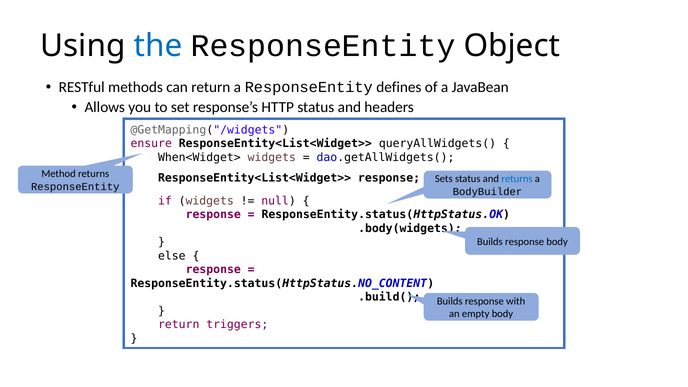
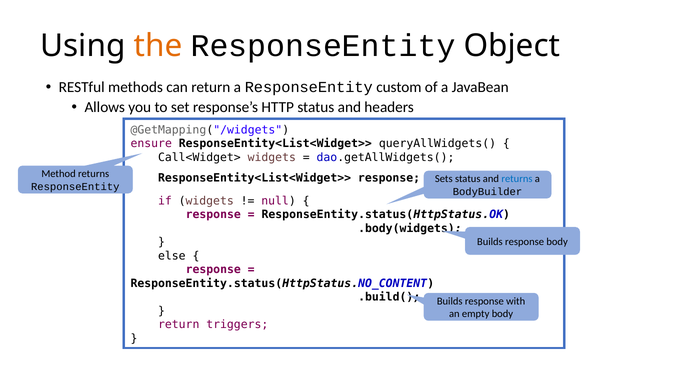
the colour: blue -> orange (158, 46)
defines: defines -> custom (399, 87)
When<Widget>: When<Widget> -> Call<Widget> (199, 157)
